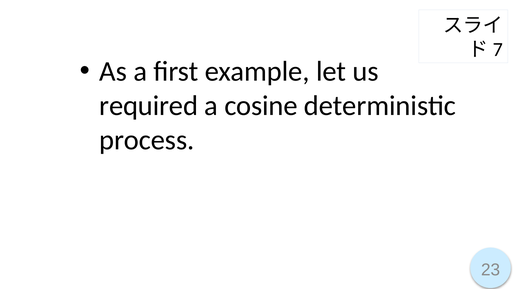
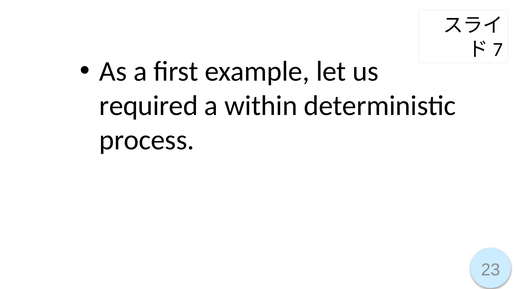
cosine: cosine -> within (261, 106)
